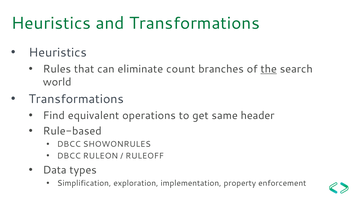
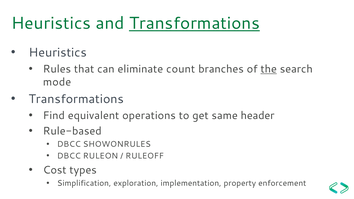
Transformations underline: none -> present (194, 23)
world: world -> mode (57, 82)
Data: Data -> Cost (55, 170)
